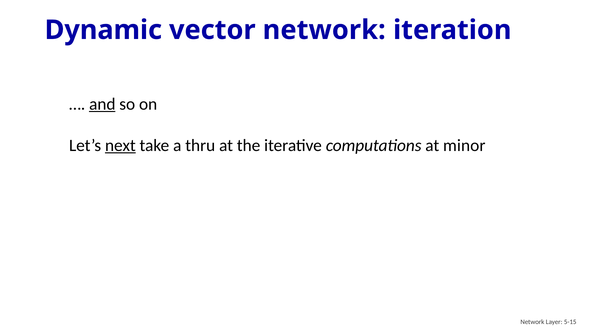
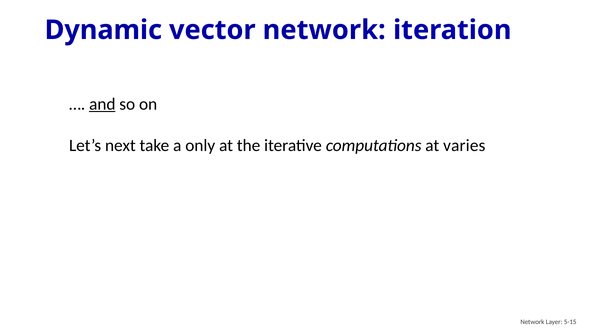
next underline: present -> none (120, 145)
thru: thru -> only (200, 145)
minor: minor -> varies (464, 145)
